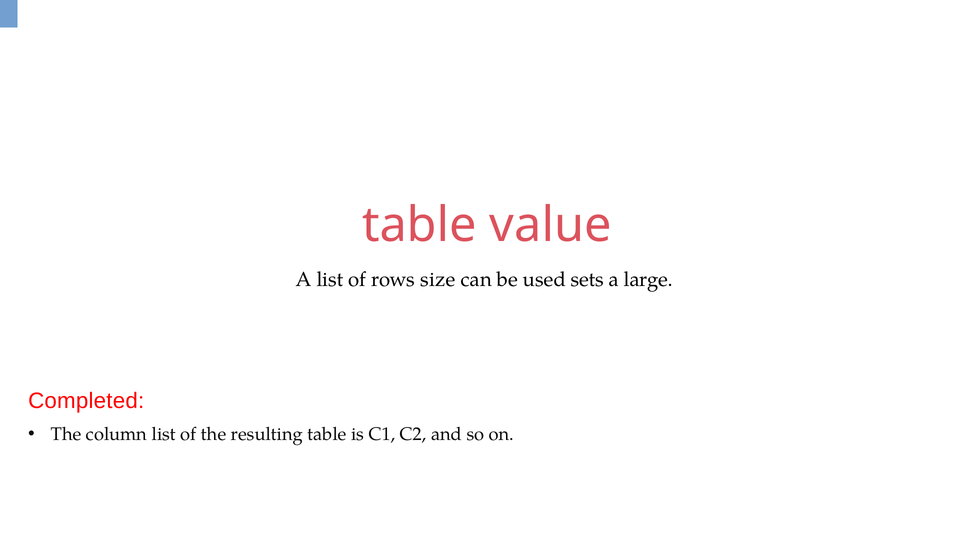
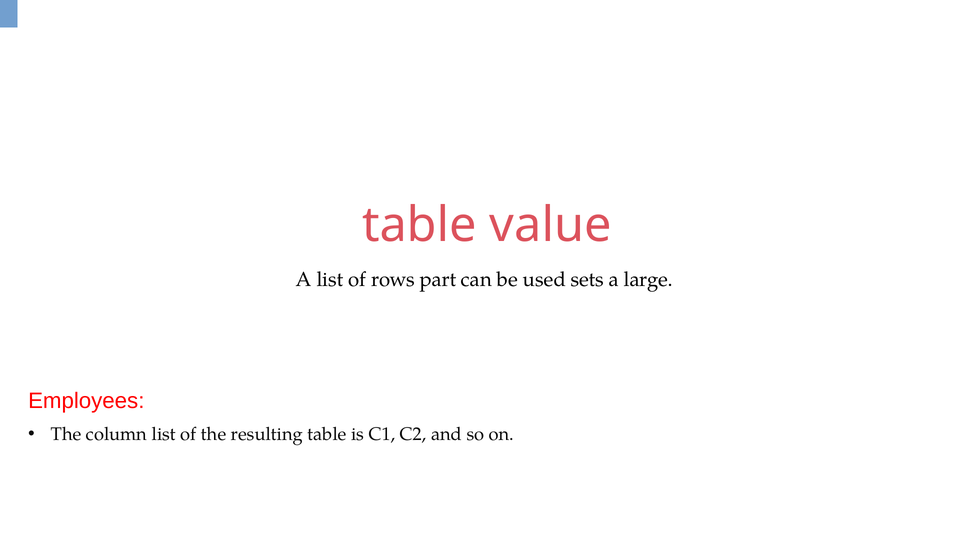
size: size -> part (438, 280)
Completed: Completed -> Employees (86, 401)
